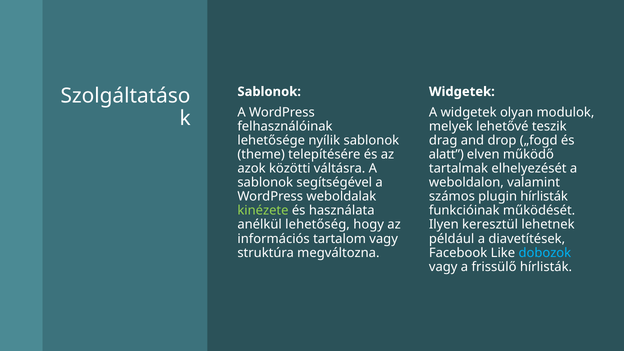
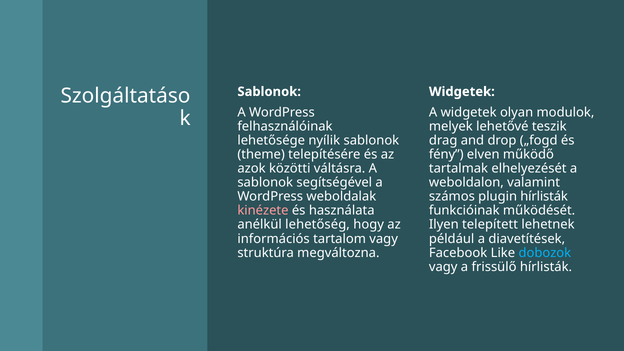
alatt: alatt -> fény (446, 154)
kinézete colour: light green -> pink (263, 211)
keresztül: keresztül -> telepített (490, 225)
